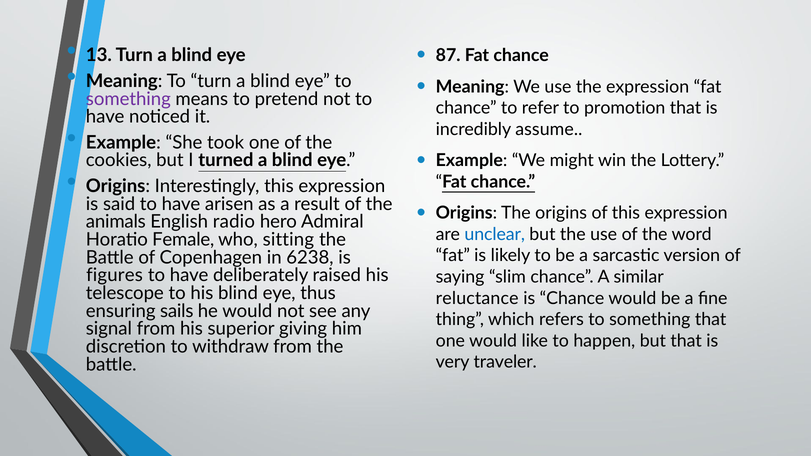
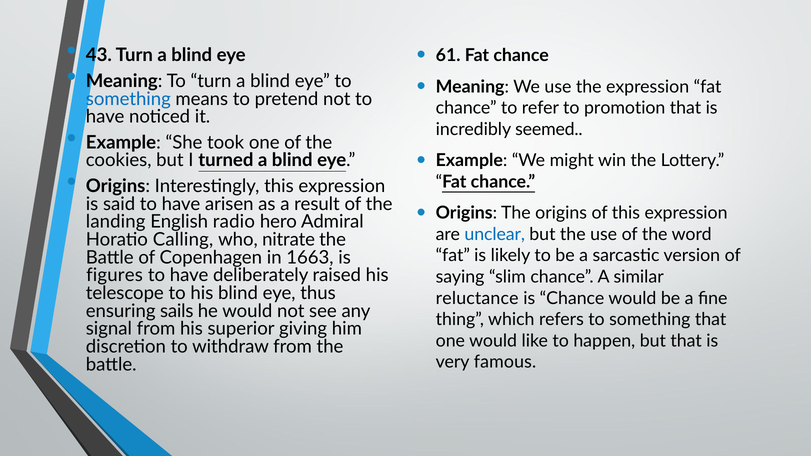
13: 13 -> 43 (99, 55)
87: 87 -> 61 (448, 55)
something colour: purple -> blue (128, 99)
assume: assume -> seemed (549, 129)
animals: animals -> landing (116, 222)
Female: Female -> Calling (183, 240)
sitting: sitting -> nitrate (289, 240)
6238: 6238 -> 1663 (310, 258)
traveler: traveler -> famous (505, 362)
